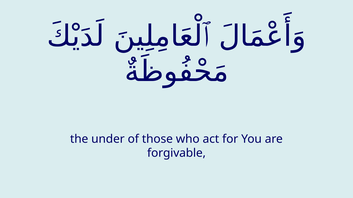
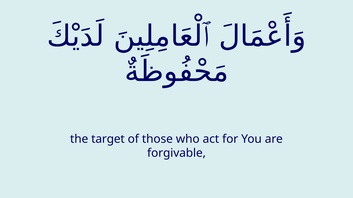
under: under -> target (108, 139)
